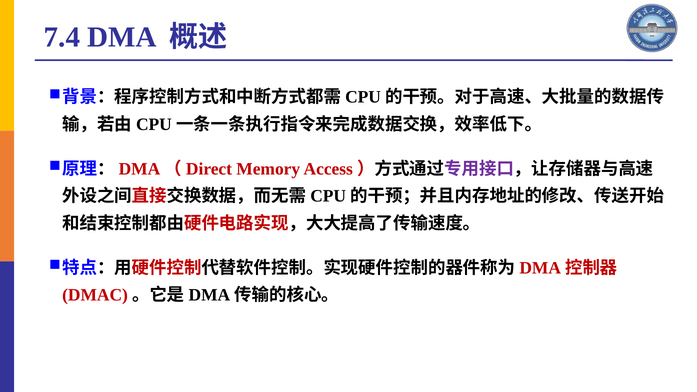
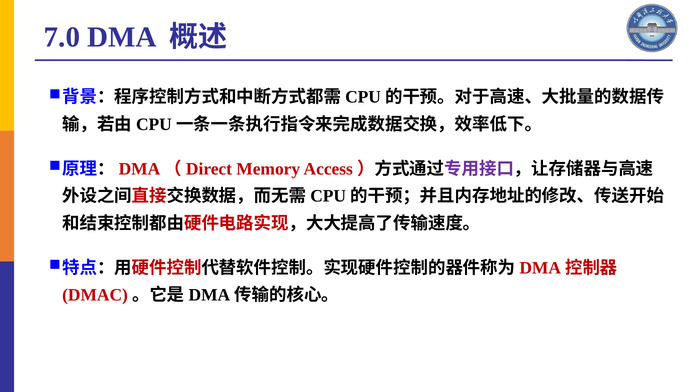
7.4: 7.4 -> 7.0 (62, 37)
